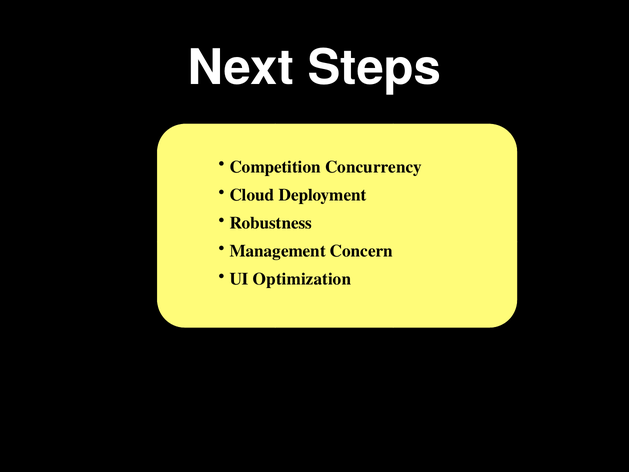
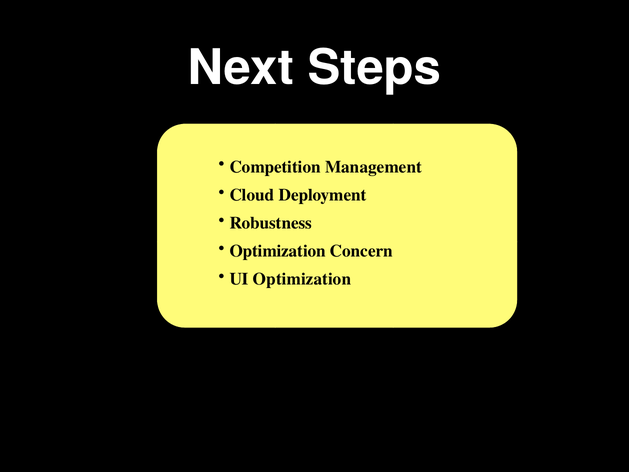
Concurrency: Concurrency -> Management (374, 167)
Management: Management -> Optimization (278, 251)
